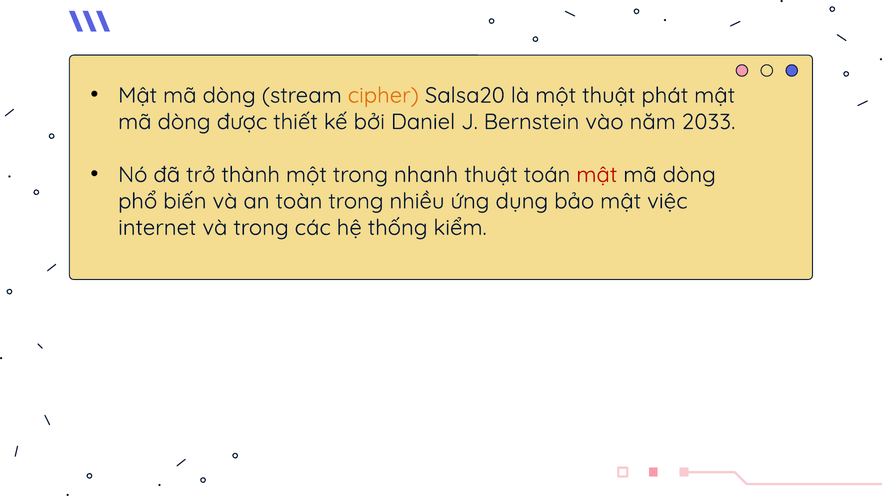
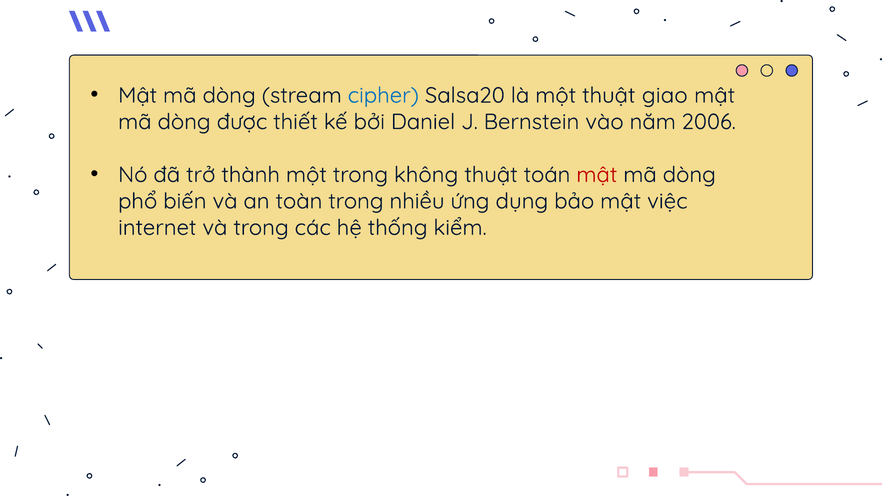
cipher colour: orange -> blue (383, 95)
phát: phát -> giao (665, 95)
2033: 2033 -> 2006 (709, 122)
nhanh: nhanh -> không (426, 175)
